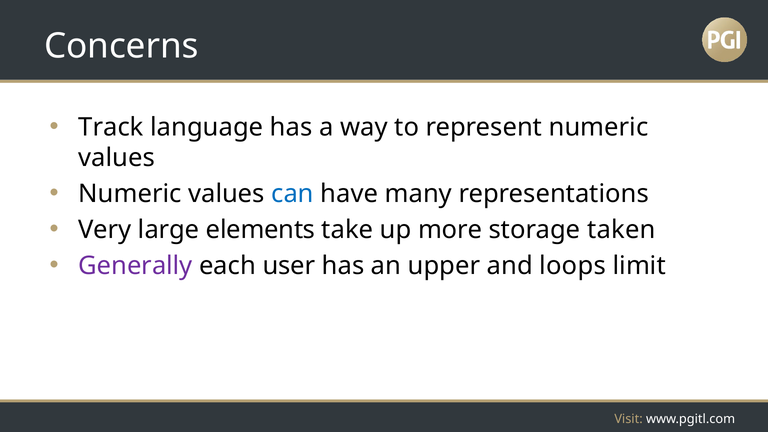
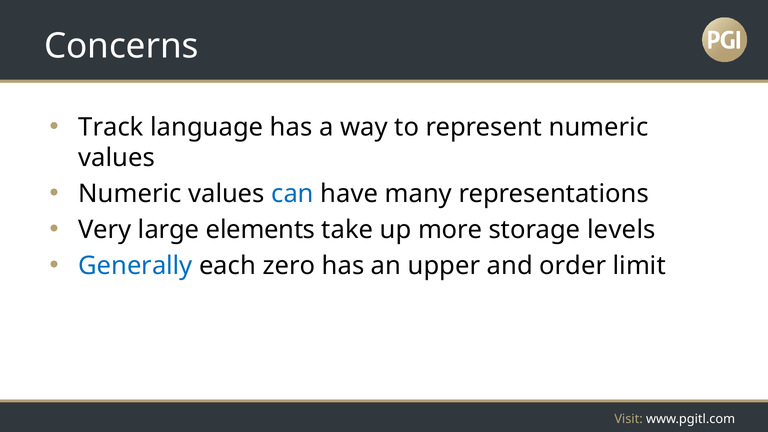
taken: taken -> levels (621, 230)
Generally colour: purple -> blue (135, 266)
user: user -> zero (289, 266)
loops: loops -> order (573, 266)
